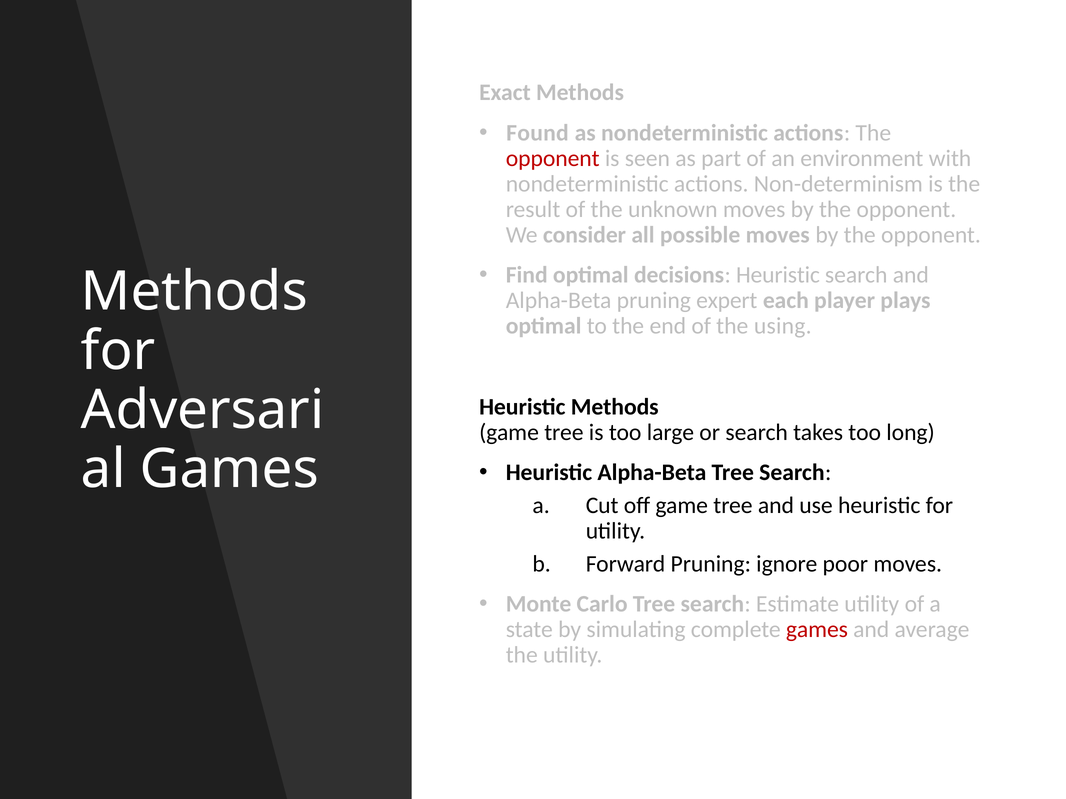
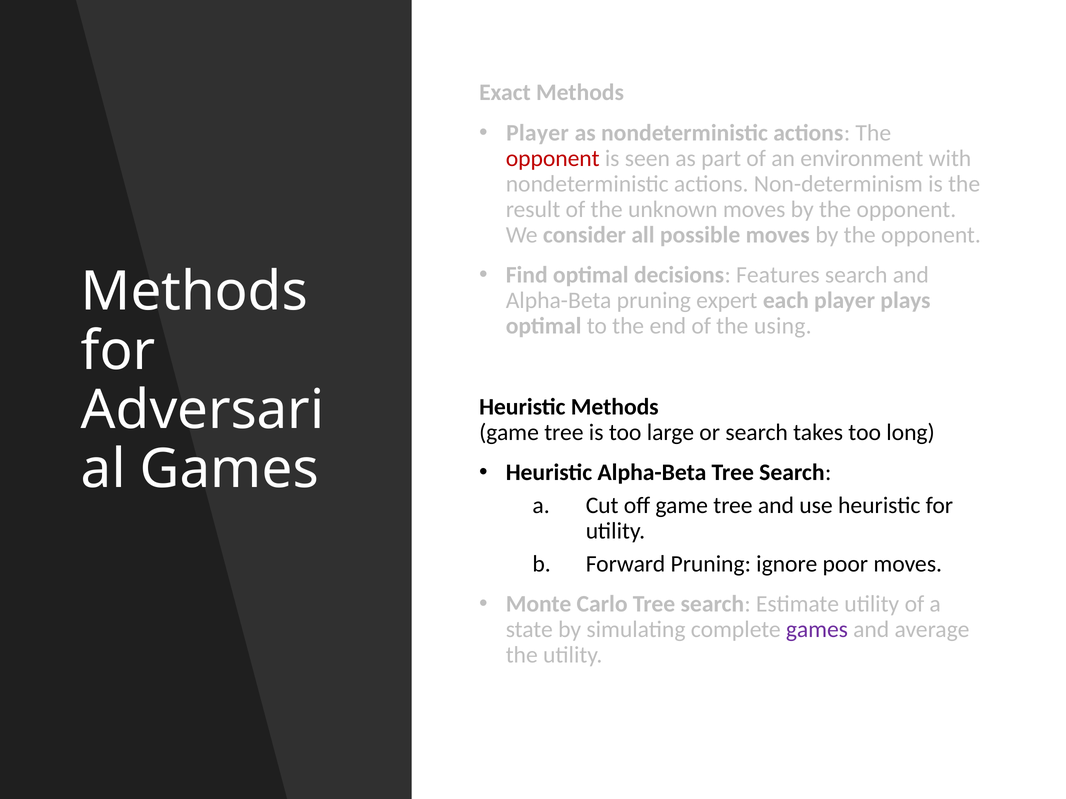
Found: Found -> Player (538, 133)
decisions Heuristic: Heuristic -> Features (778, 275)
games colour: red -> purple (817, 630)
